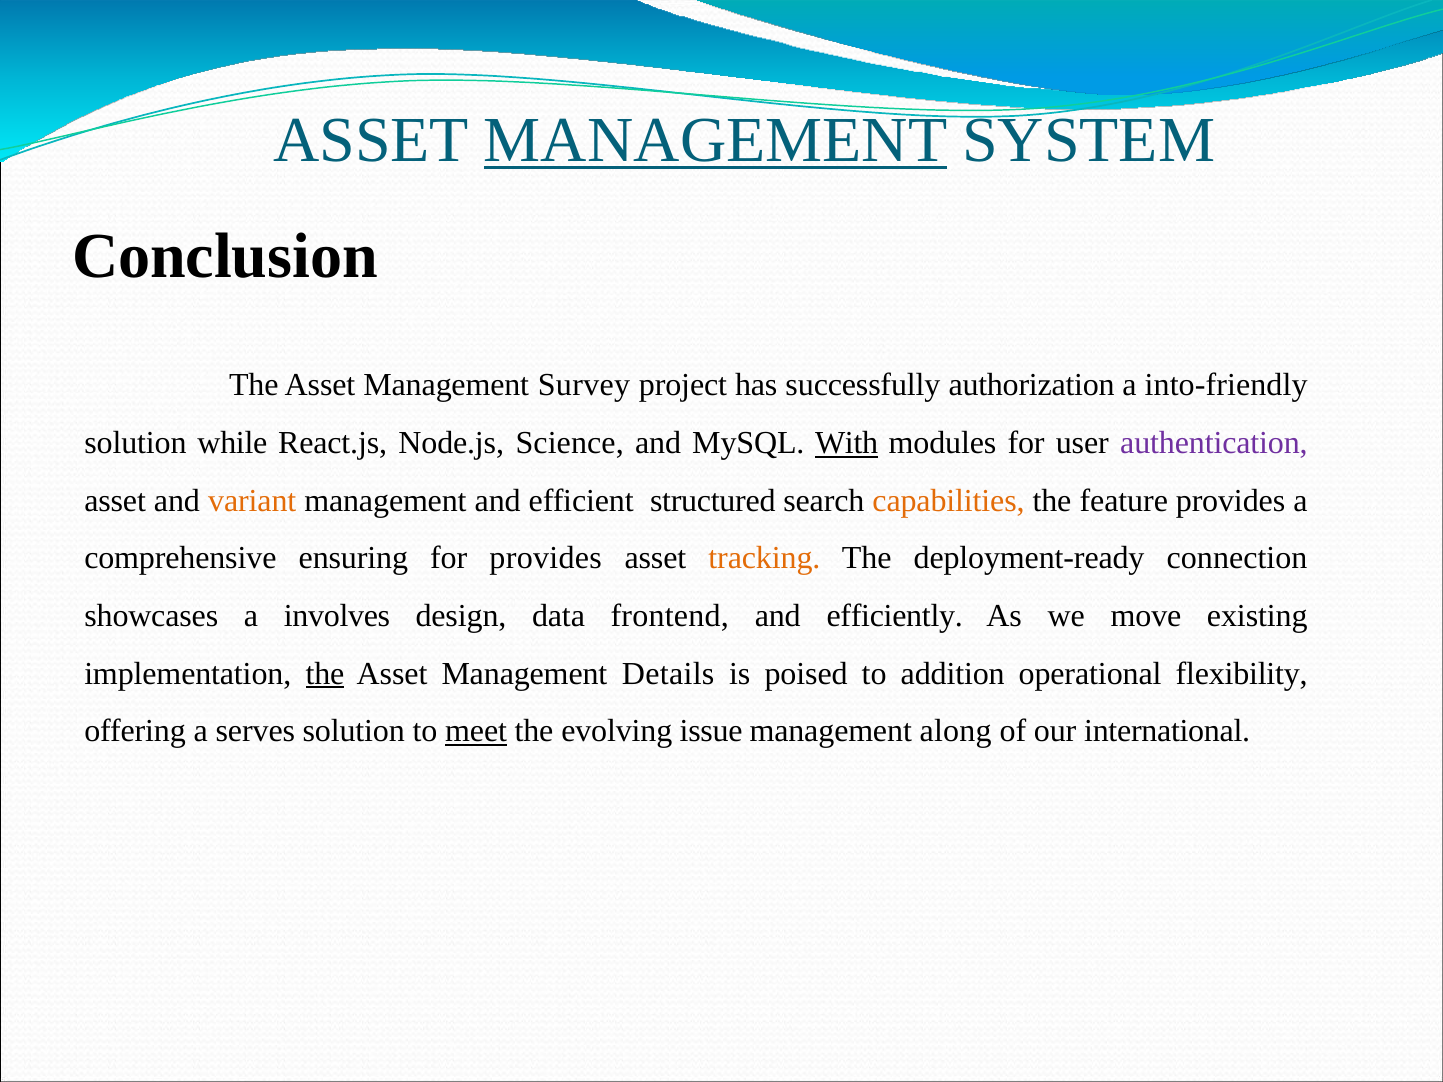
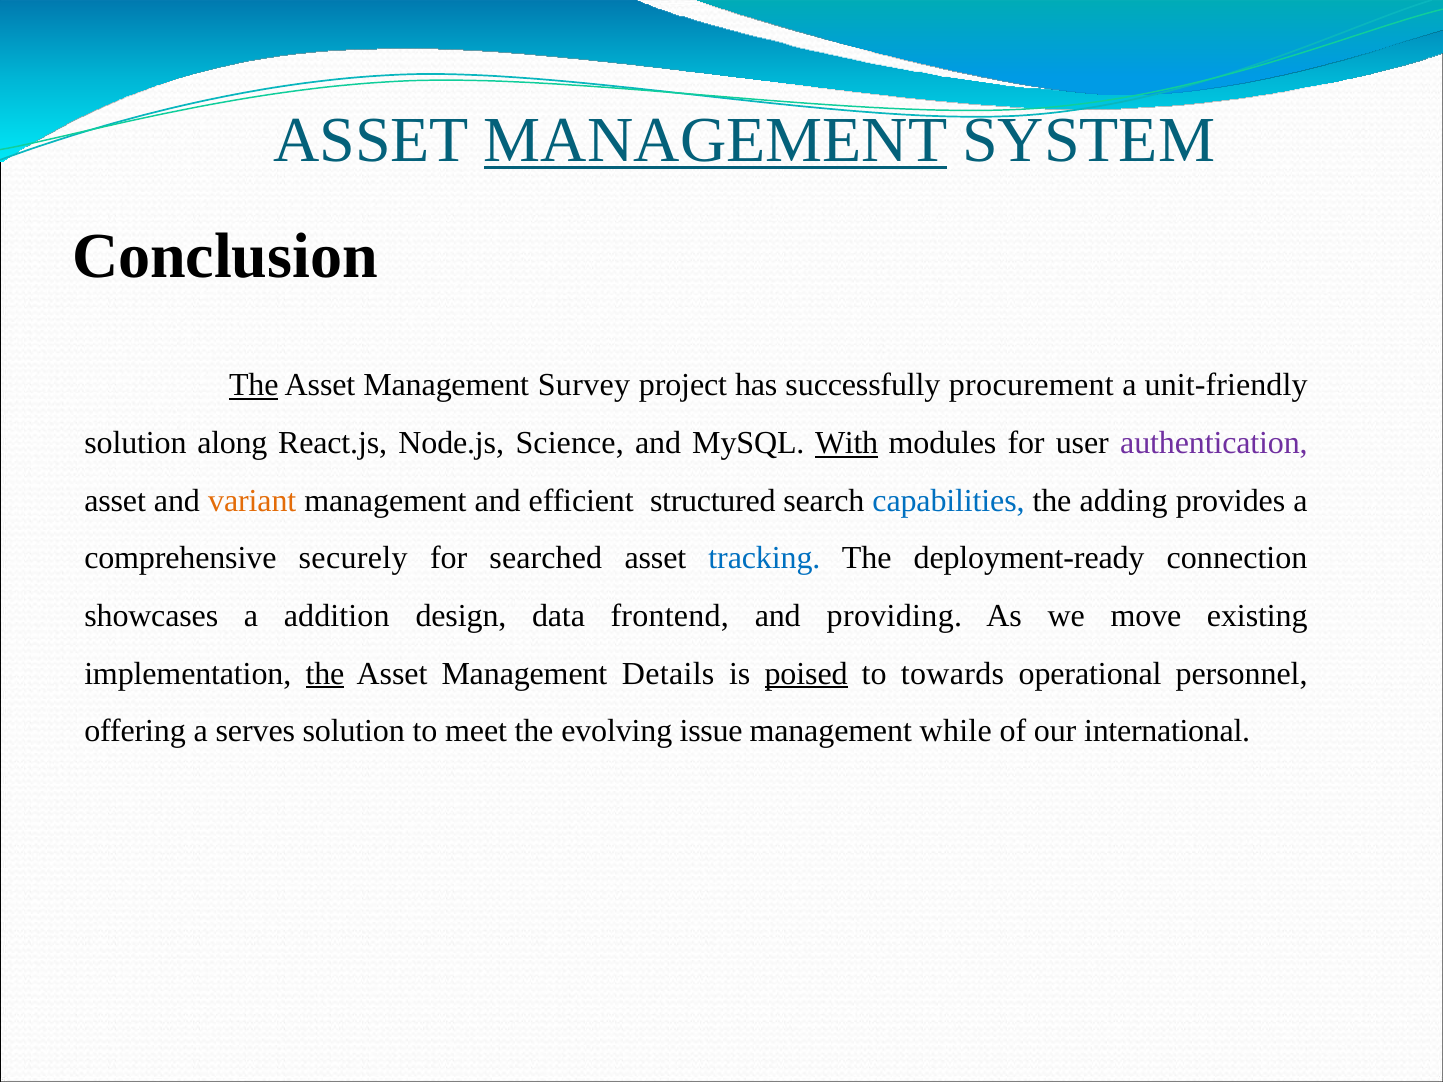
The underline: none -> present (254, 385)
authorization: authorization -> procurement (1031, 385)
into-friendly: into-friendly -> unit-friendly (1226, 385)
while: while -> along (232, 443)
capabilities colour: orange -> blue (949, 501)
feature: feature -> adding (1124, 501)
ensuring: ensuring -> securely (353, 558)
for provides: provides -> searched (546, 558)
tracking colour: orange -> blue (764, 558)
involves: involves -> addition (337, 616)
efficiently: efficiently -> providing (894, 616)
poised underline: none -> present (806, 674)
addition: addition -> towards (952, 674)
flexibility: flexibility -> personnel (1242, 674)
meet underline: present -> none (476, 731)
along: along -> while (956, 731)
